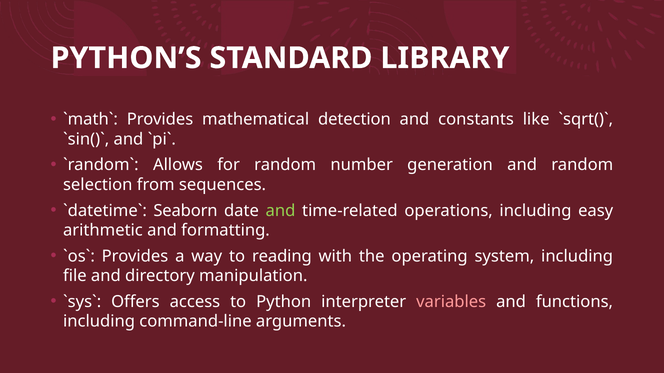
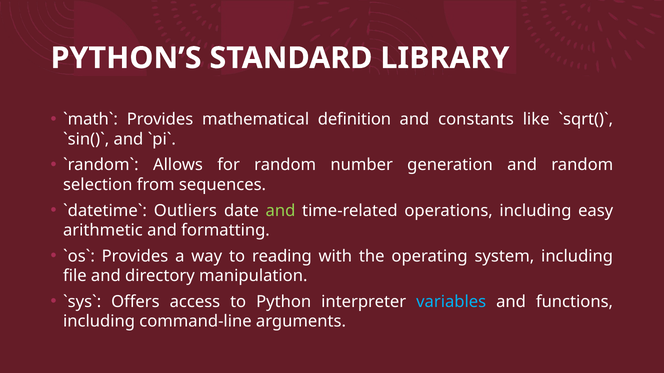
detection: detection -> definition (354, 120)
Seaborn: Seaborn -> Outliers (185, 211)
variables colour: pink -> light blue (451, 302)
